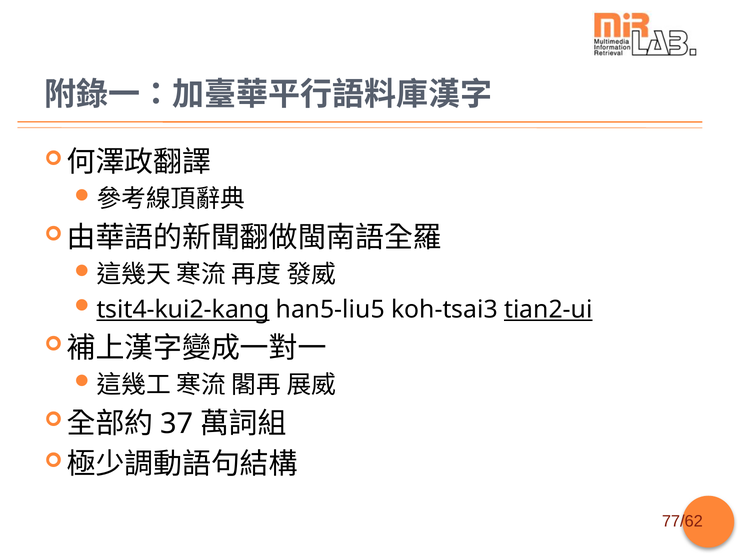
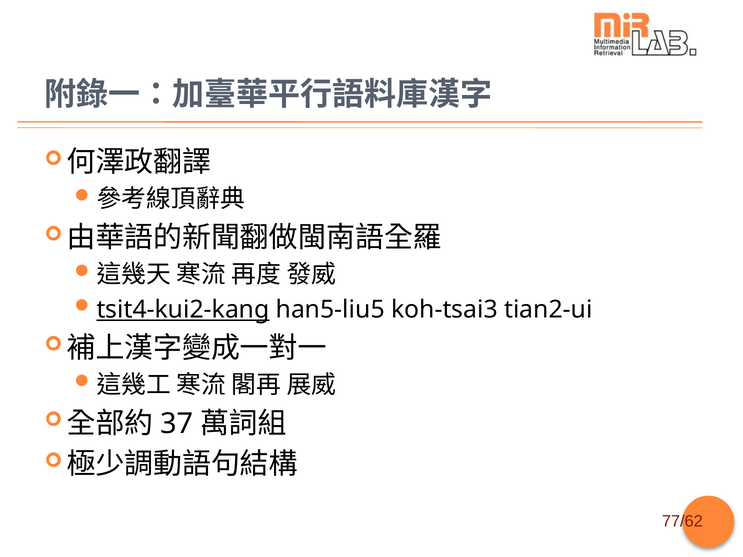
tian2-ui underline: present -> none (548, 310)
